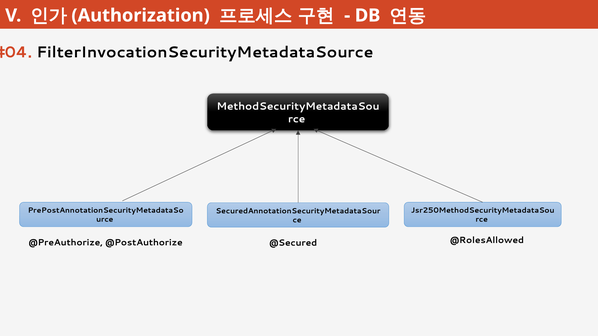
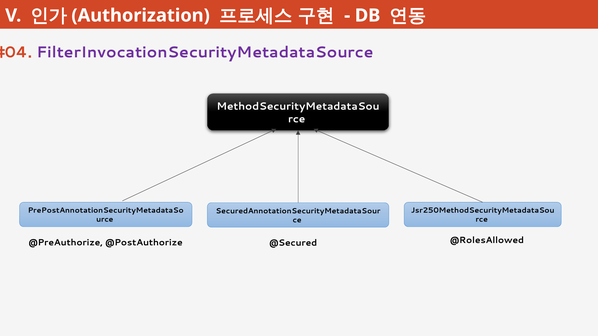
FilterInvocationSecurityMetadataSource colour: black -> purple (205, 53)
